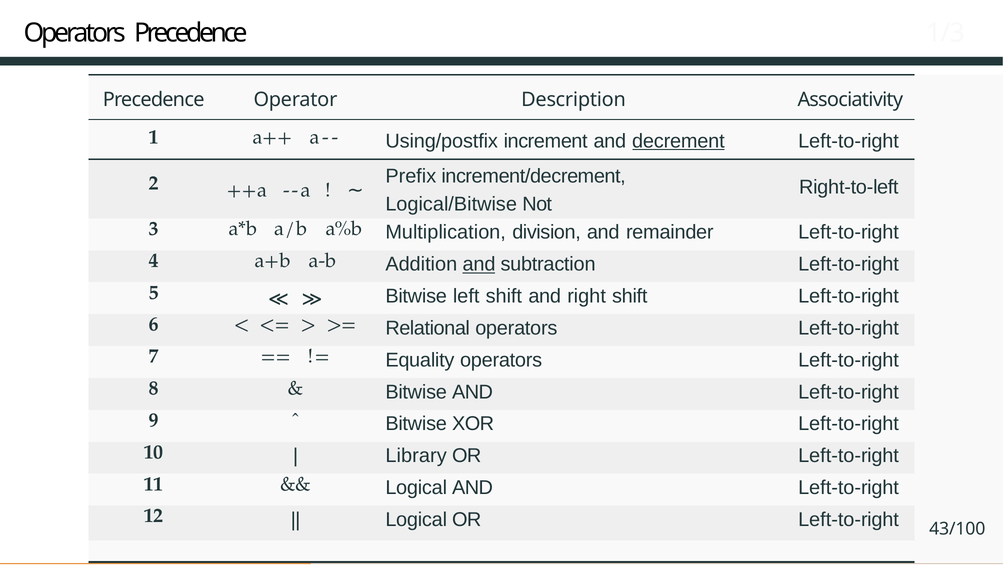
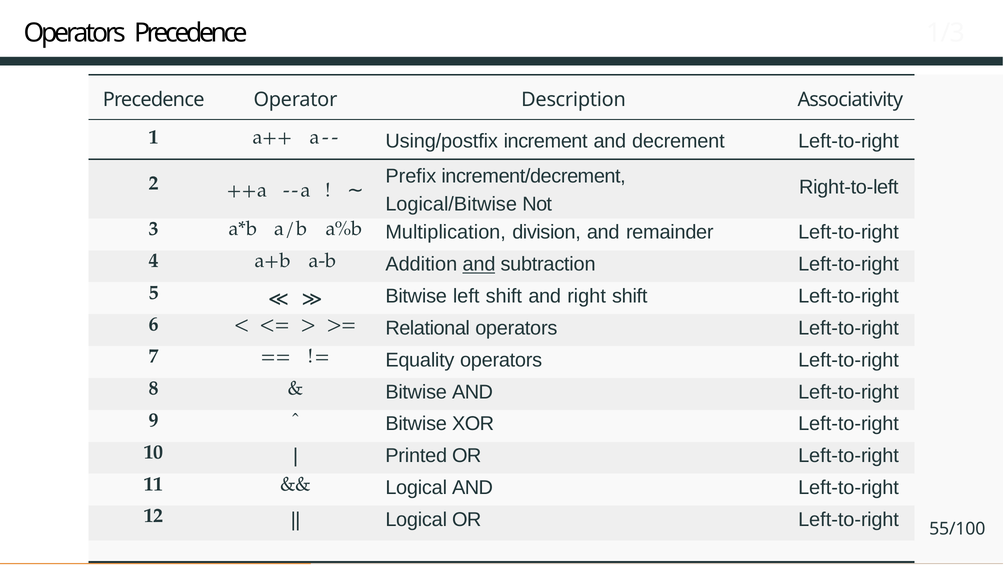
decrement underline: present -> none (678, 141)
Library: Library -> Printed (416, 456)
43/100: 43/100 -> 55/100 (957, 529)
